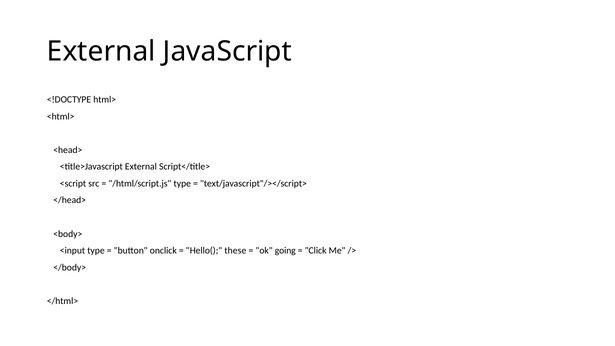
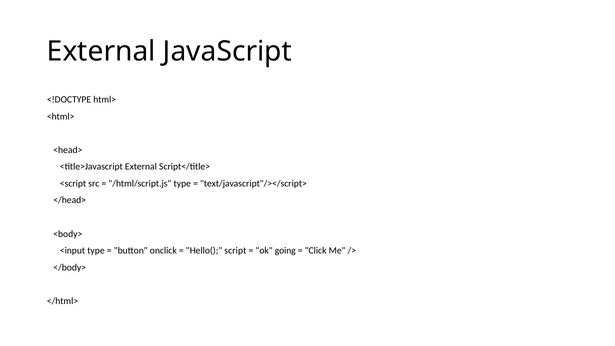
these: these -> script (235, 251)
